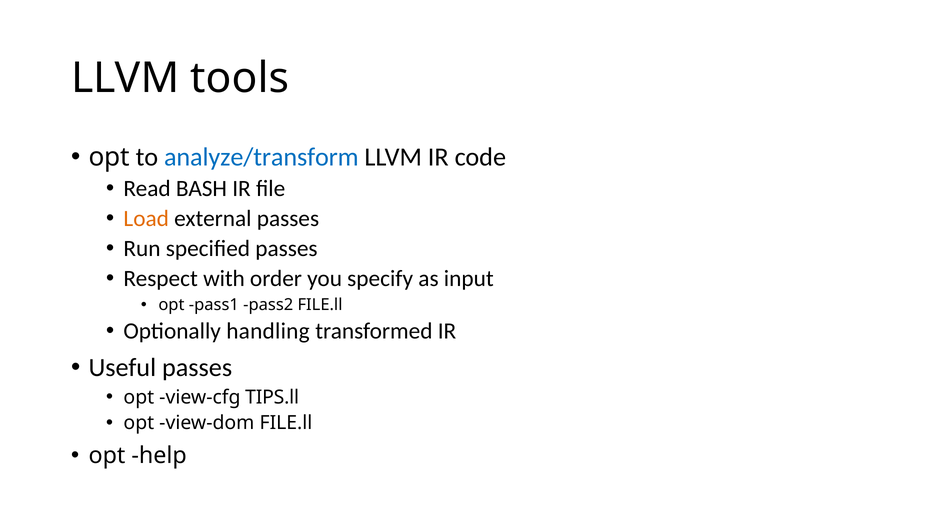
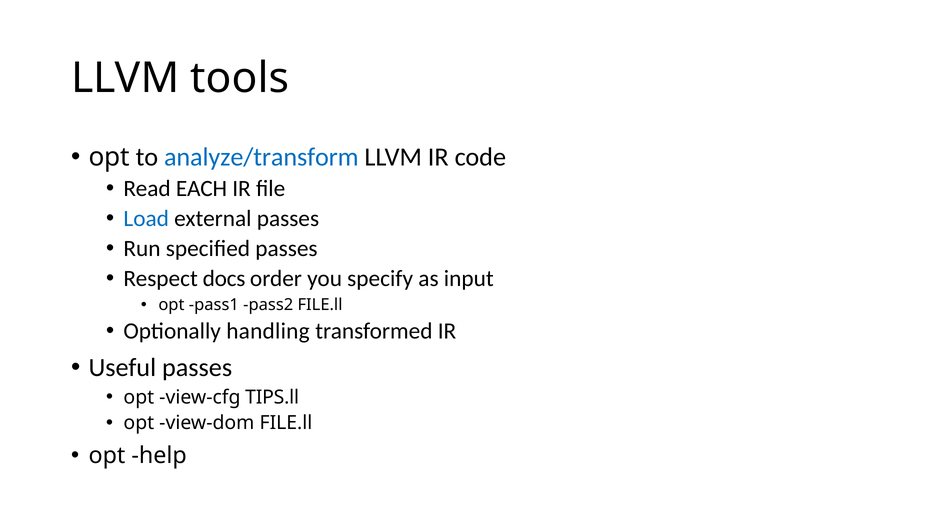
BASH: BASH -> EACH (202, 189)
Load colour: orange -> blue (146, 219)
with: with -> docs (224, 279)
